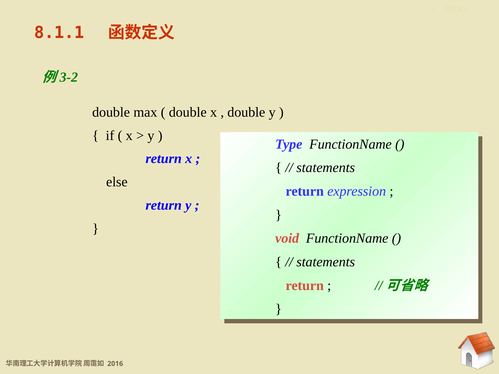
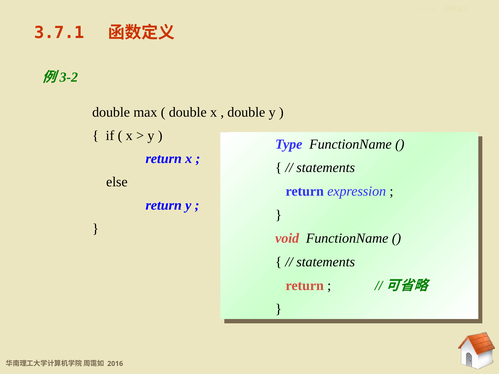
8.1.1: 8.1.1 -> 3.7.1 (59, 33)
